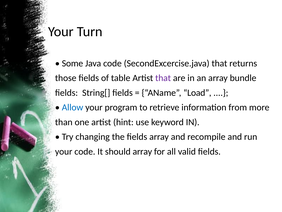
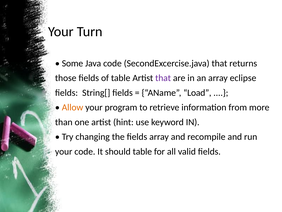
bundle: bundle -> eclipse (243, 78)
Allow colour: blue -> orange (73, 107)
should array: array -> table (142, 151)
